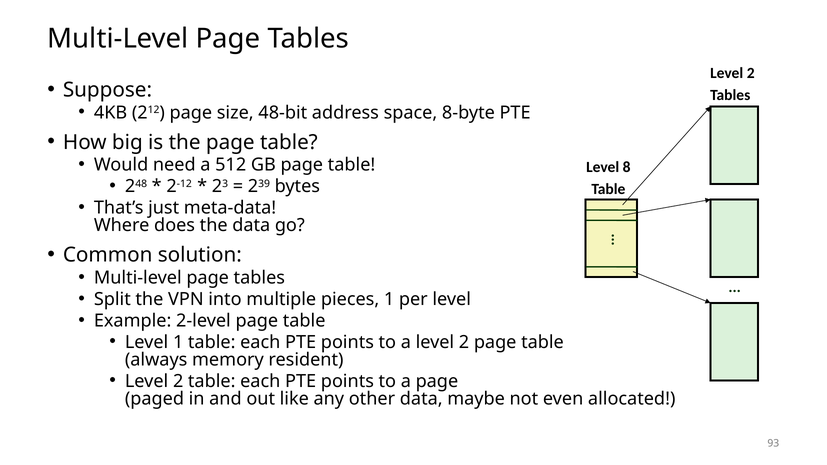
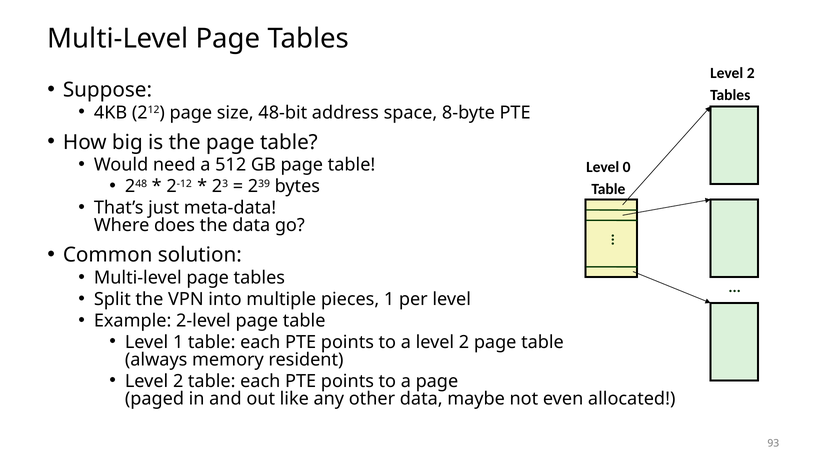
8: 8 -> 0 (627, 167)
